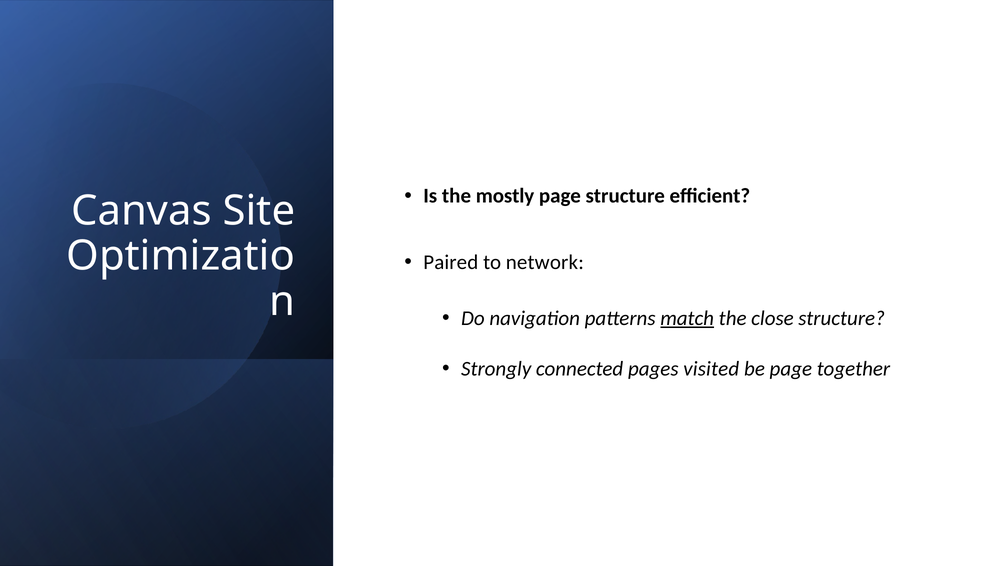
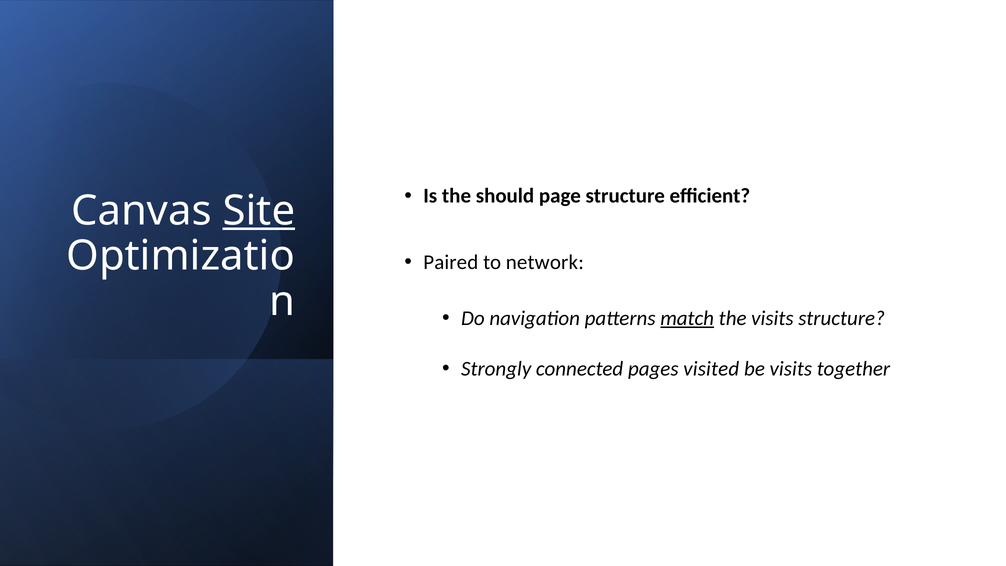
mostly: mostly -> should (505, 196)
Site underline: none -> present (259, 211)
the close: close -> visits (772, 318)
be page: page -> visits (791, 369)
